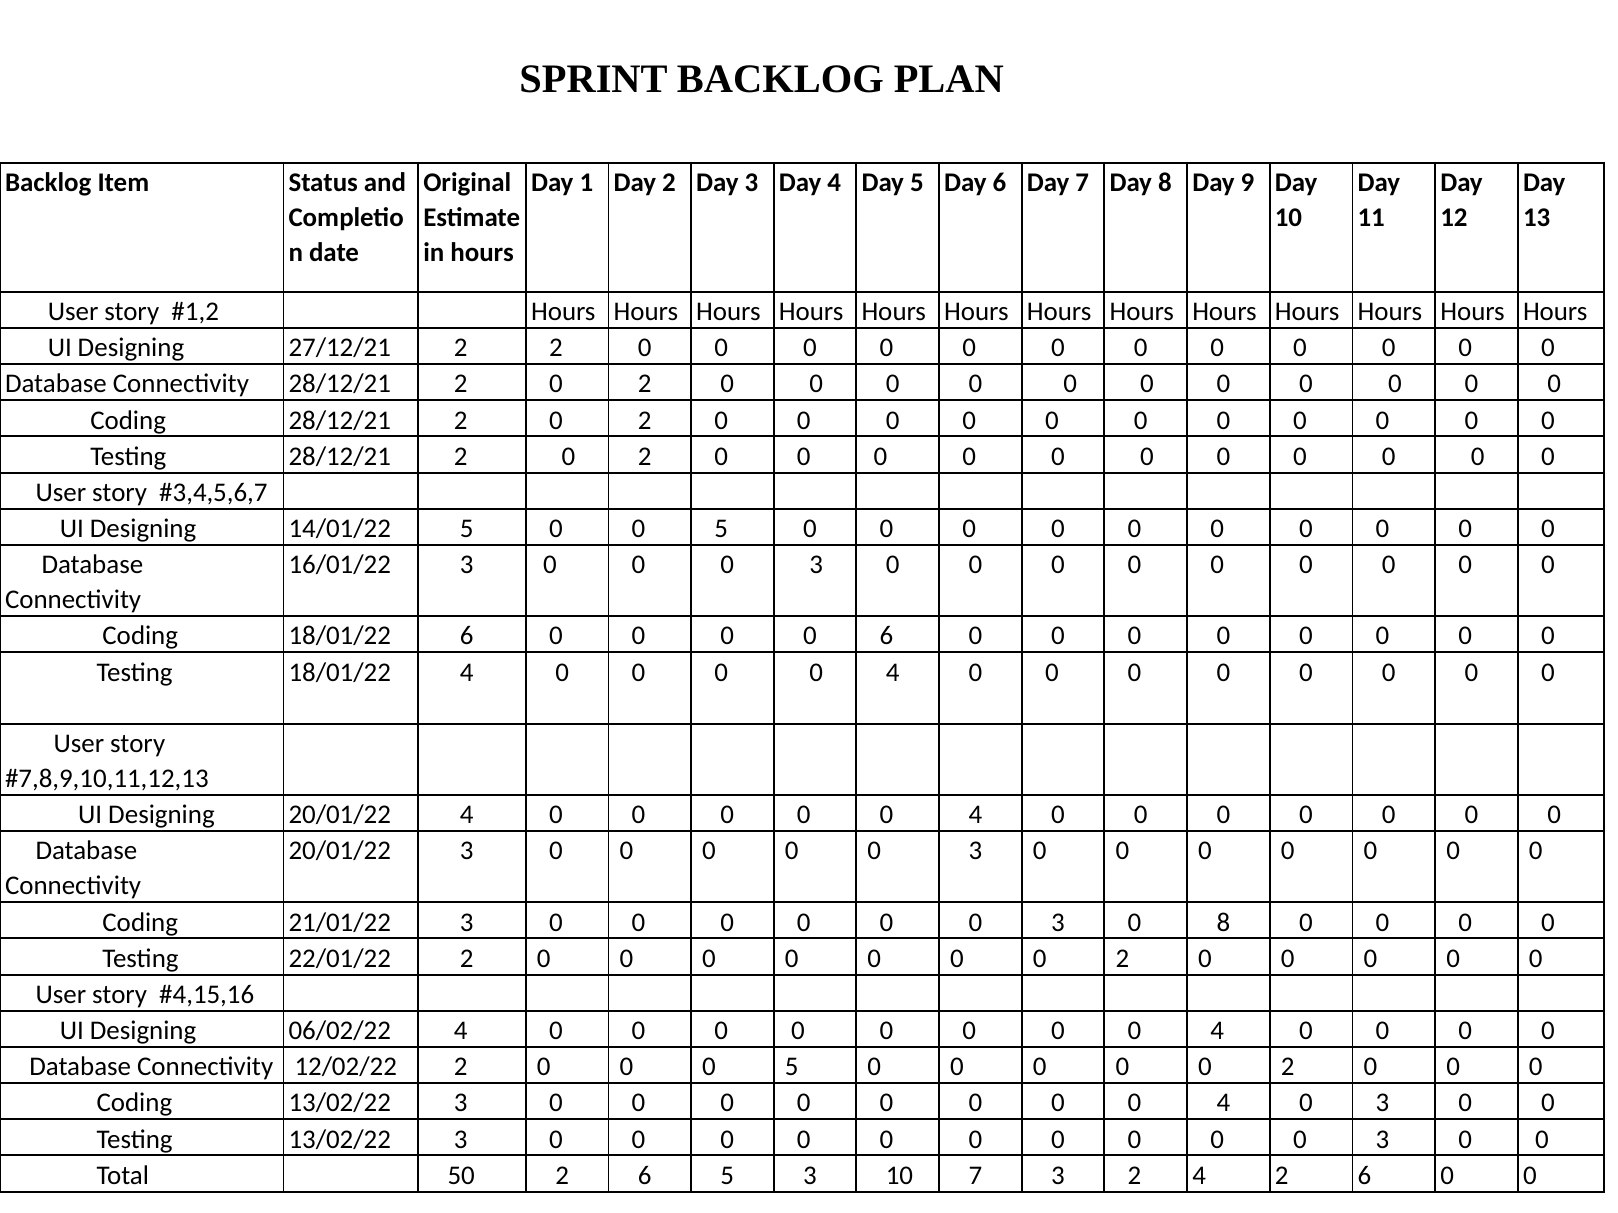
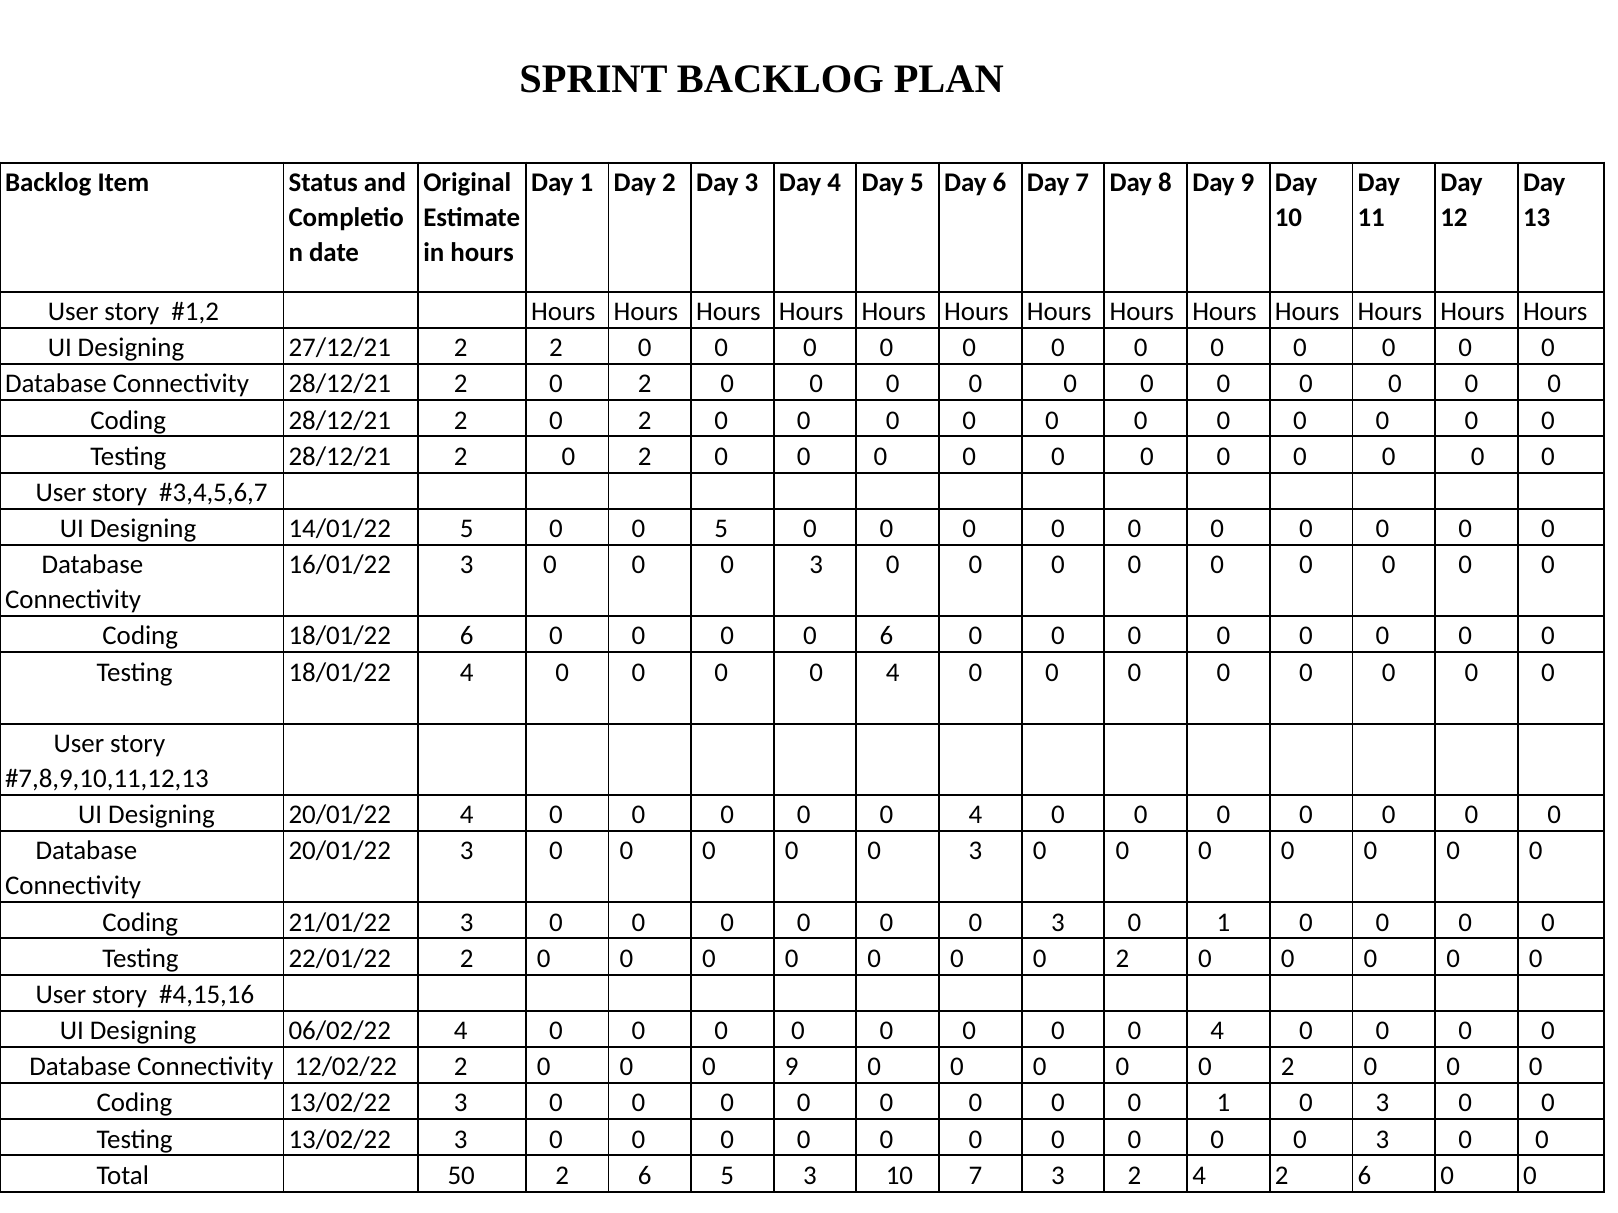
3 0 8: 8 -> 1 (1223, 923)
0 0 0 5: 5 -> 9 (792, 1067)
4: 4 -> 1 (1223, 1103)
